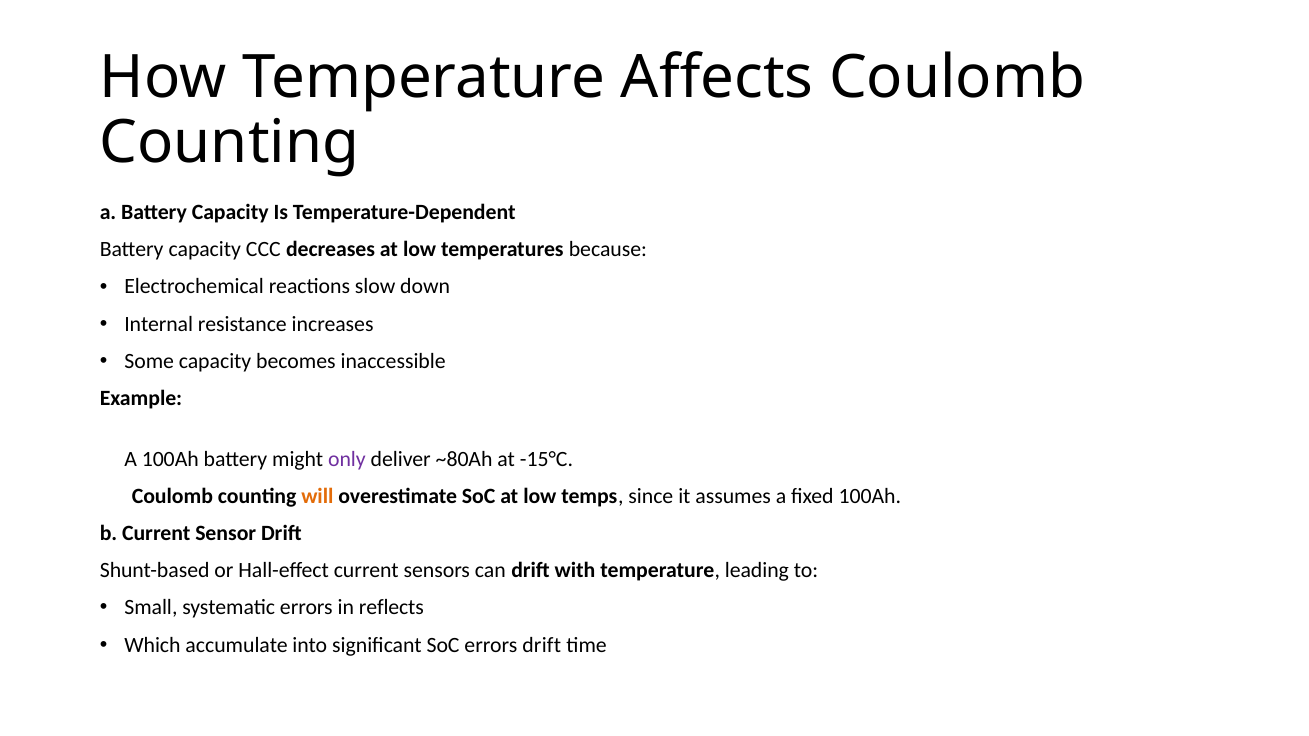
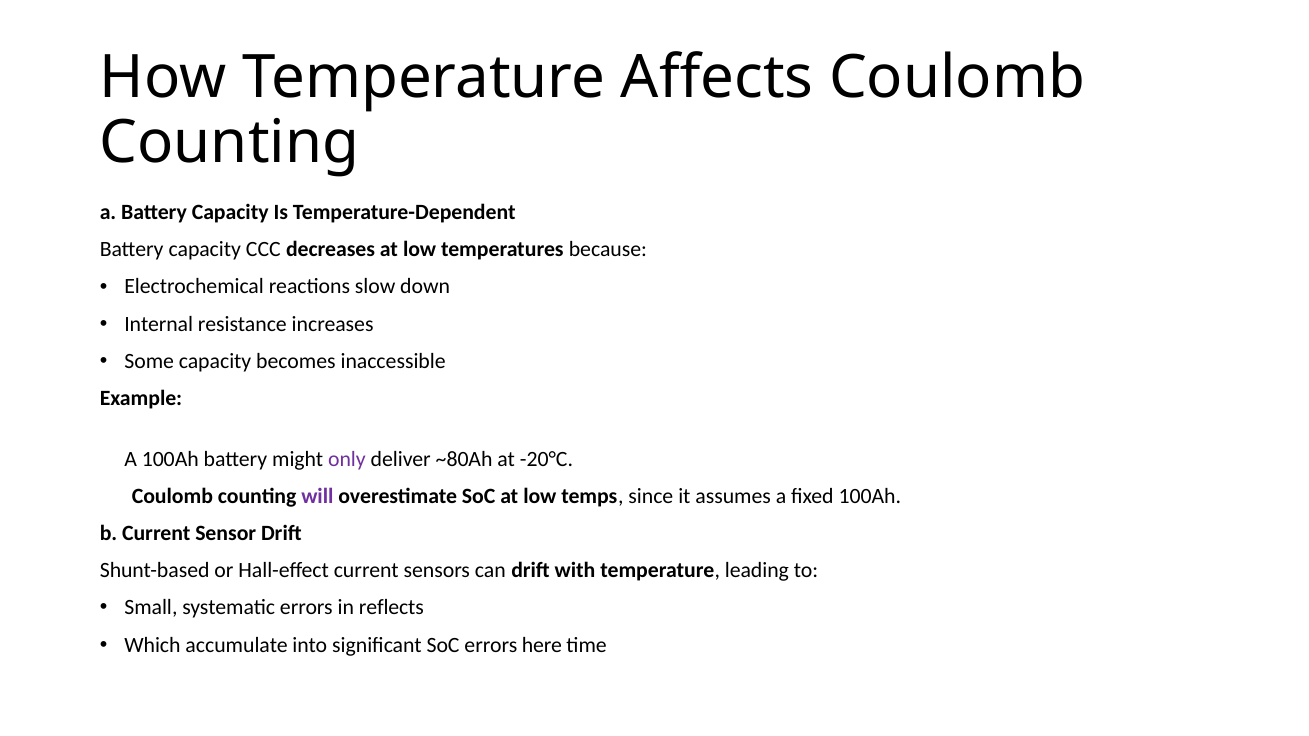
-15°C: -15°C -> -20°C (546, 459)
will colour: orange -> purple (317, 496)
errors drift: drift -> here (542, 645)
